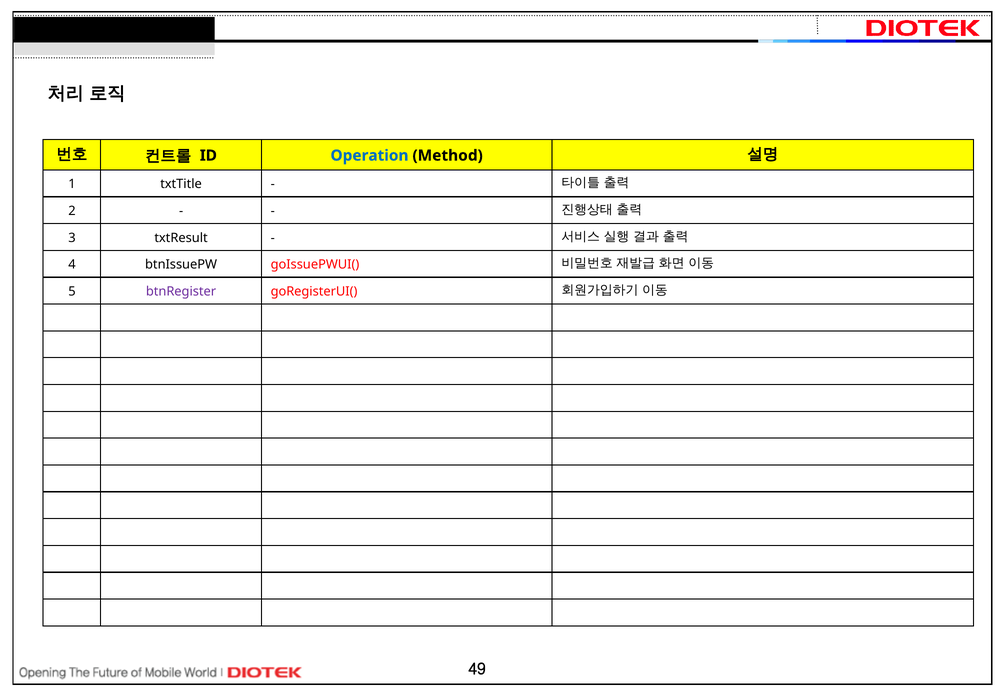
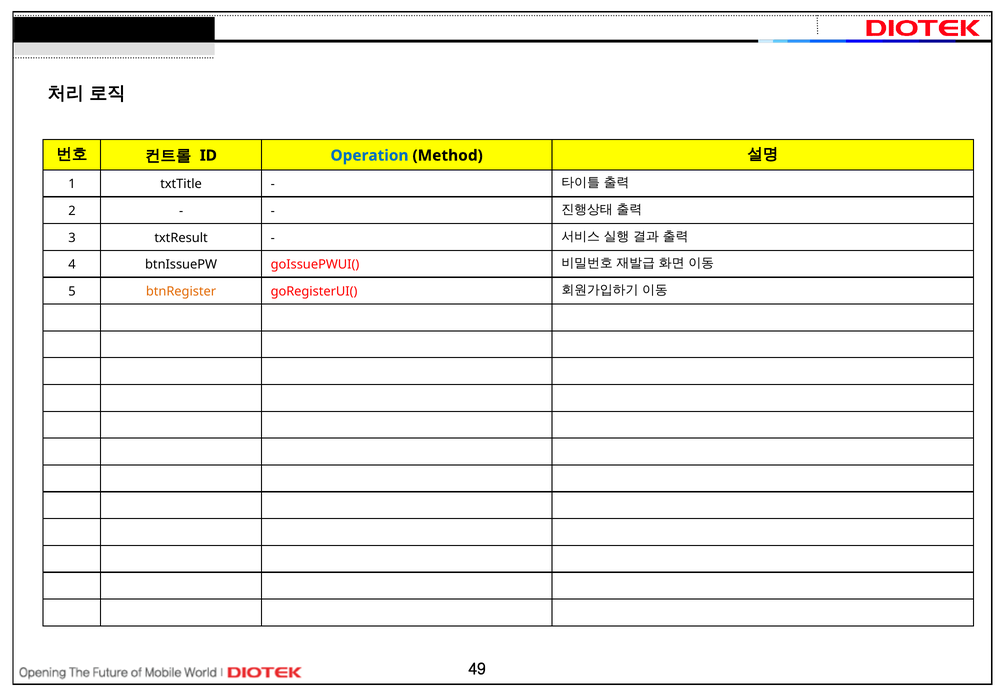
btnRegister colour: purple -> orange (181, 291)
